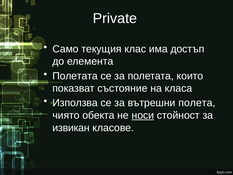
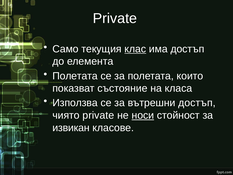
клас underline: none -> present (135, 49)
вътрешни полета: полета -> достъп (197, 103)
чиято обекта: обекта -> private (98, 115)
